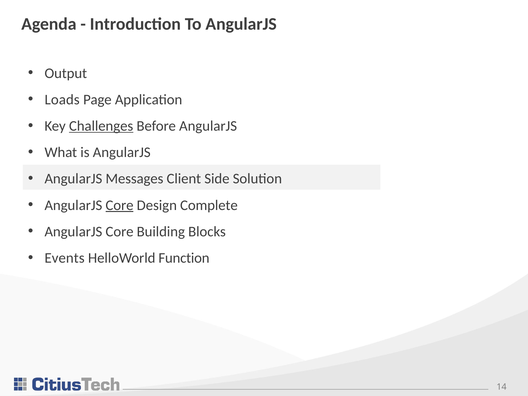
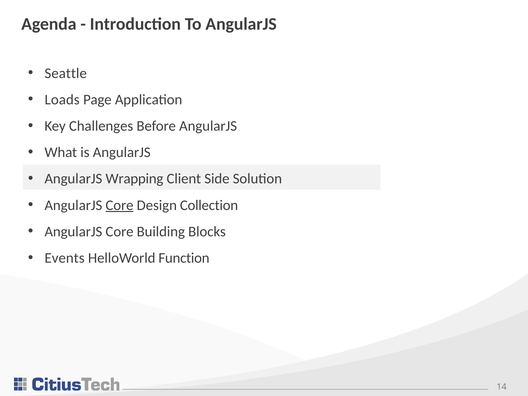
Output: Output -> Seattle (66, 73)
Challenges underline: present -> none (101, 126)
Messages: Messages -> Wrapping (134, 179)
Complete: Complete -> Collection (209, 205)
